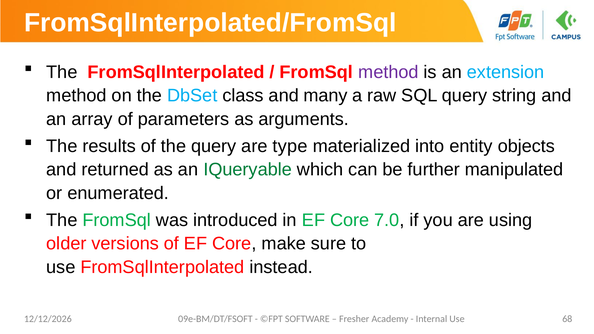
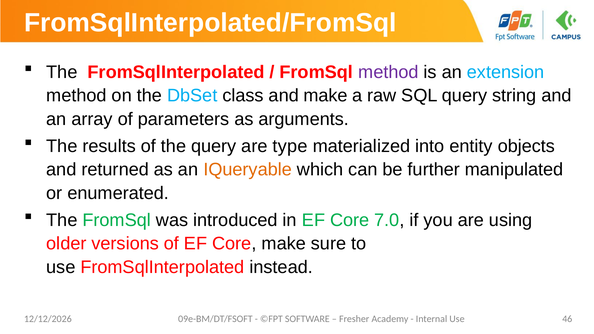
and many: many -> make (326, 96)
IQueryable colour: green -> orange (248, 170)
68: 68 -> 46 (567, 319)
